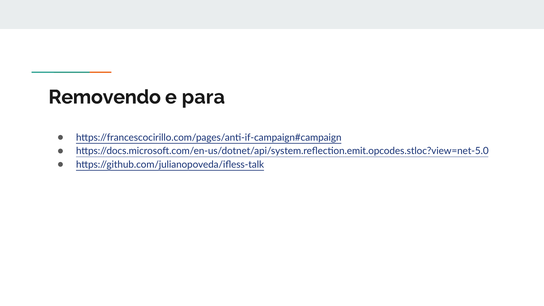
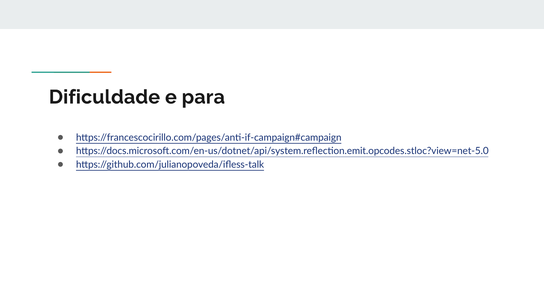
Removendo: Removendo -> Dificuldade (104, 97)
